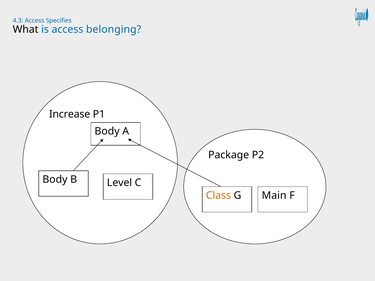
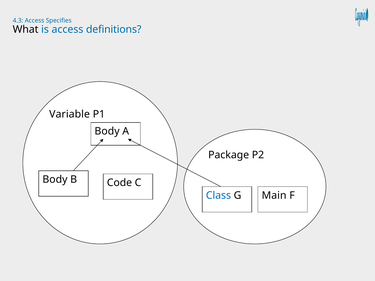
belonging: belonging -> definitions (114, 29)
Increase: Increase -> Variable (70, 114)
Level: Level -> Code (119, 183)
Class colour: orange -> blue (218, 196)
